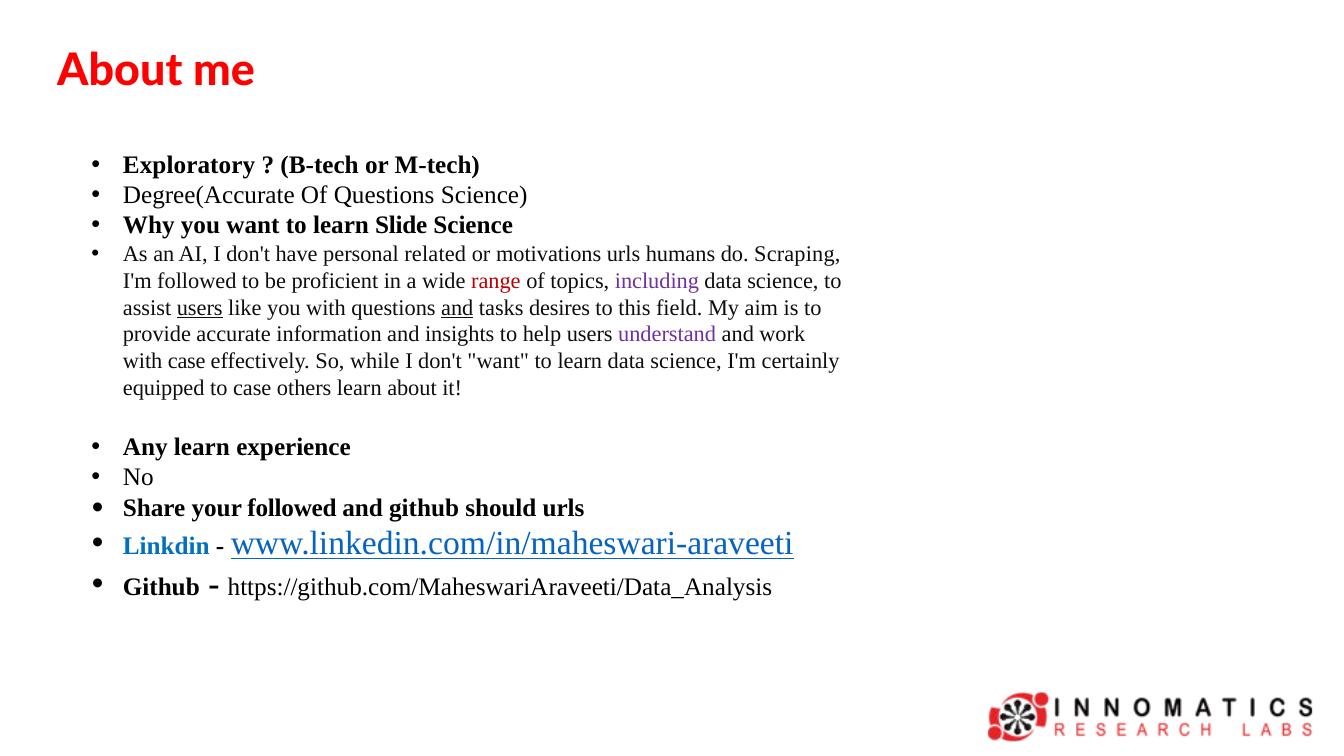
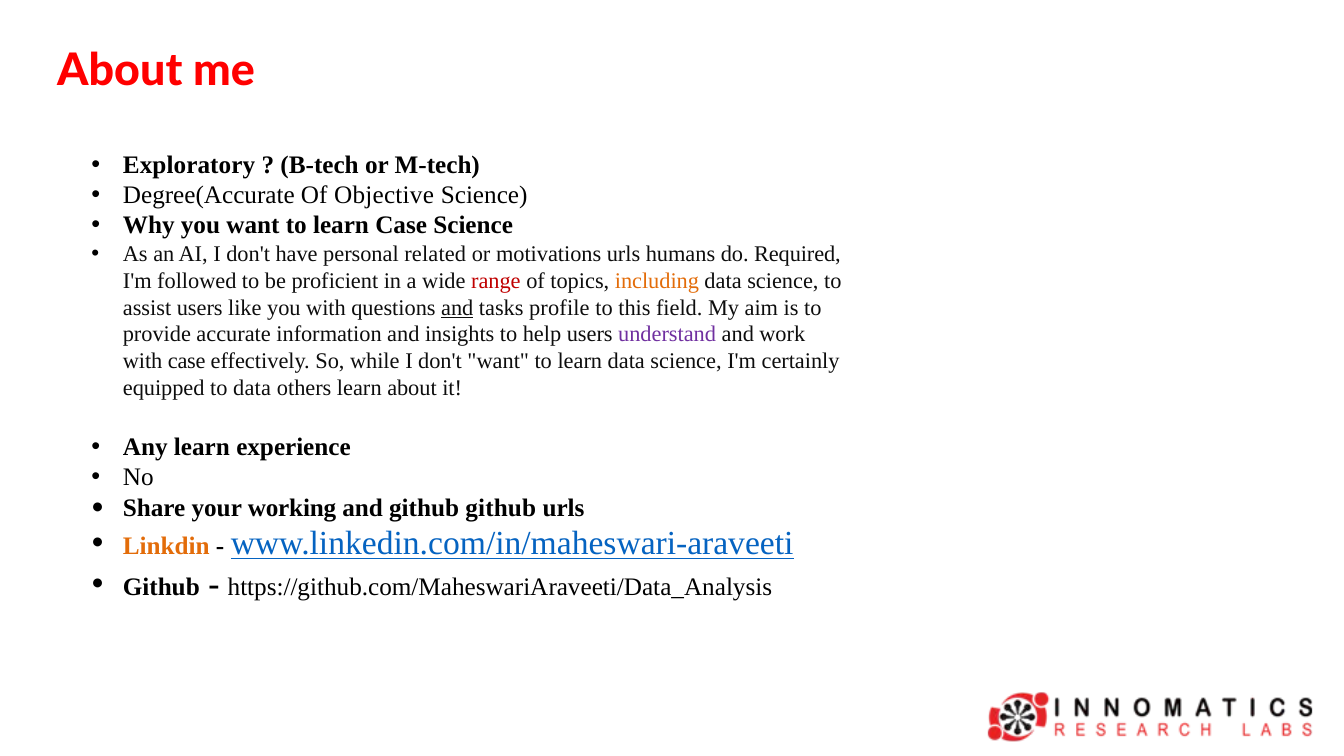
Of Questions: Questions -> Objective (384, 195)
learn Slide: Slide -> Case (401, 226)
Scraping: Scraping -> Required (797, 254)
including colour: purple -> orange (657, 281)
users underline: present -> none (200, 308)
desires: desires -> profile (559, 308)
to case: case -> data (252, 388)
your followed: followed -> working (292, 508)
github should: should -> github (501, 508)
Linkdin colour: blue -> orange (166, 546)
